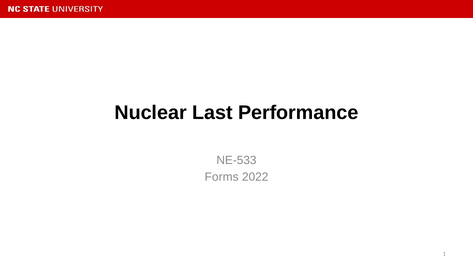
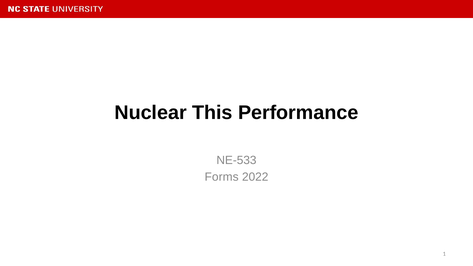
Last: Last -> This (212, 113)
